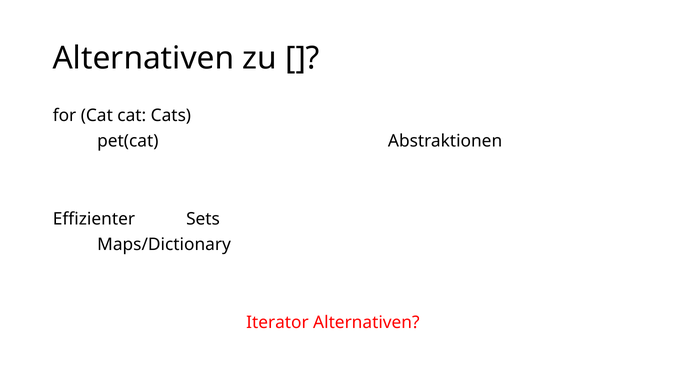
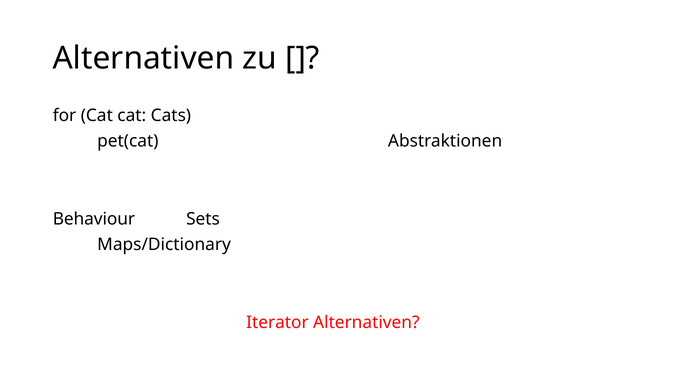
Effizienter: Effizienter -> Behaviour (94, 219)
